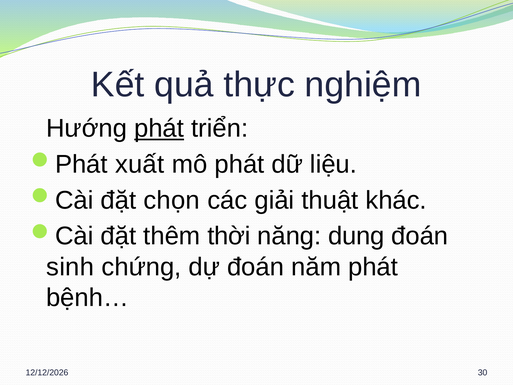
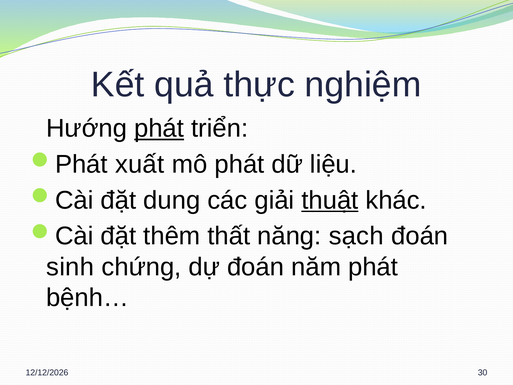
chọn: chọn -> dung (172, 200)
thuật underline: none -> present (330, 200)
thời: thời -> thất (229, 236)
dung: dung -> sạch (356, 236)
